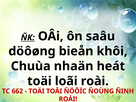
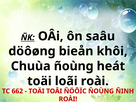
Chuùa nhaän: nhaän -> ñoùng (74, 66)
